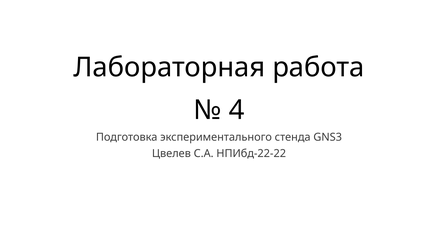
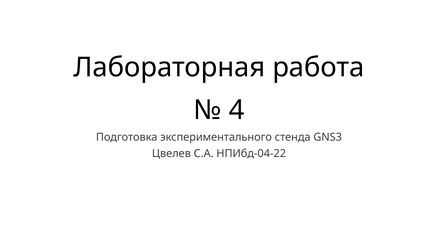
НПИбд-22-22: НПИбд-22-22 -> НПИбд-04-22 (251, 153)
